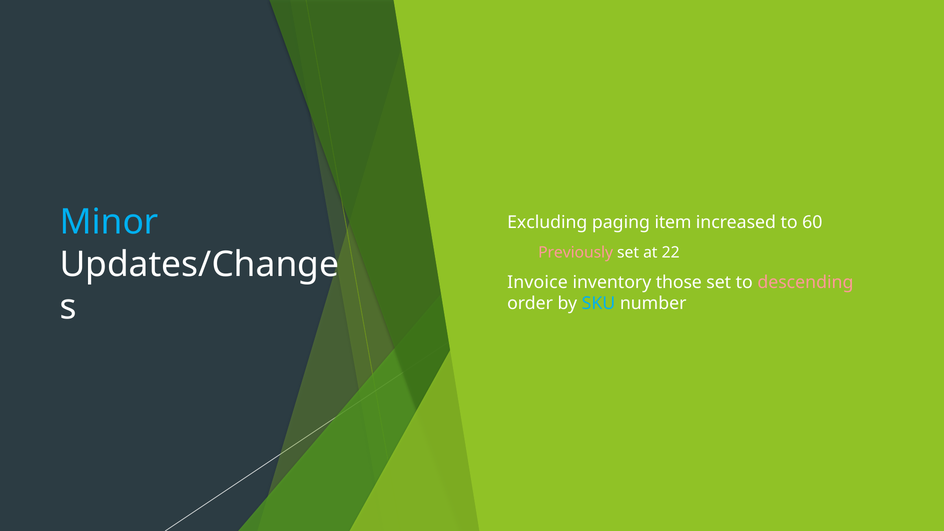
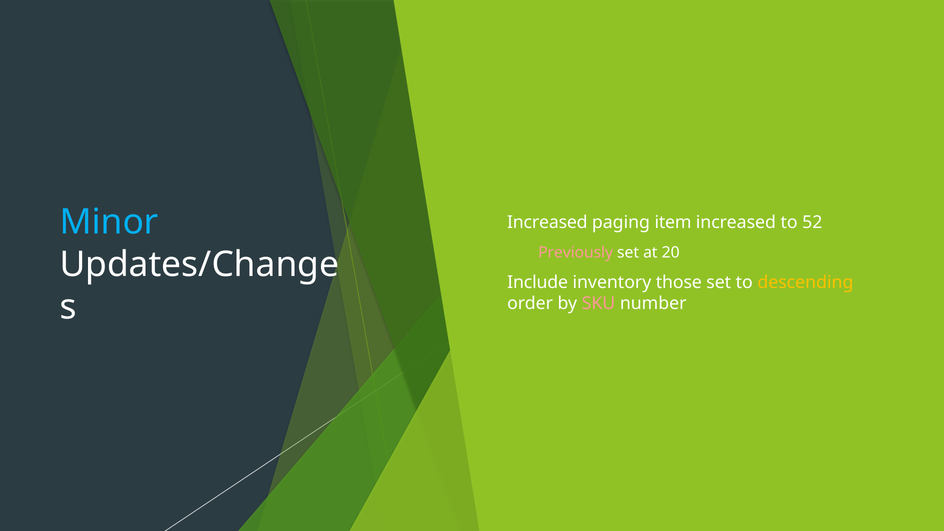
Excluding: Excluding -> Increased (547, 223)
60: 60 -> 52 (812, 223)
22: 22 -> 20 (671, 252)
Invoice: Invoice -> Include (538, 282)
descending colour: pink -> yellow (805, 282)
SKU colour: light blue -> pink (599, 304)
